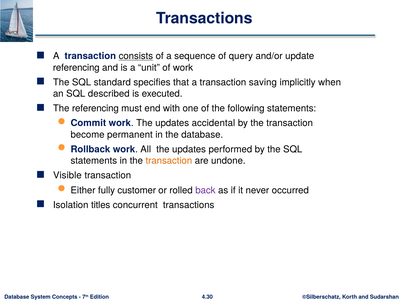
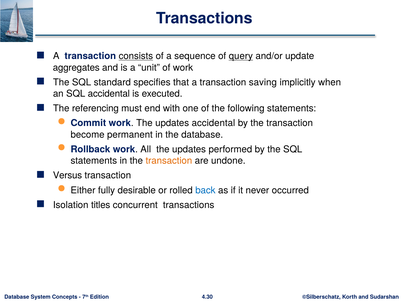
query underline: none -> present (241, 56)
referencing: referencing -> aggregates (76, 68)
SQL described: described -> accidental (109, 94)
Visible: Visible -> Versus (67, 176)
customer: customer -> desirable (137, 190)
back colour: purple -> blue (205, 190)
